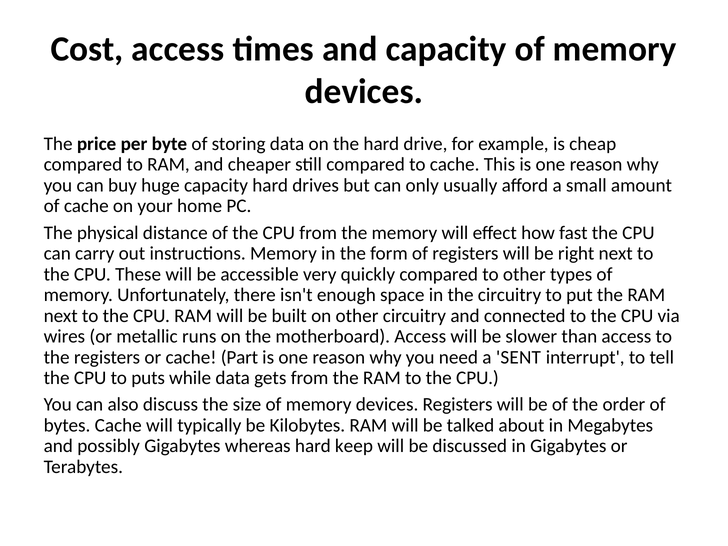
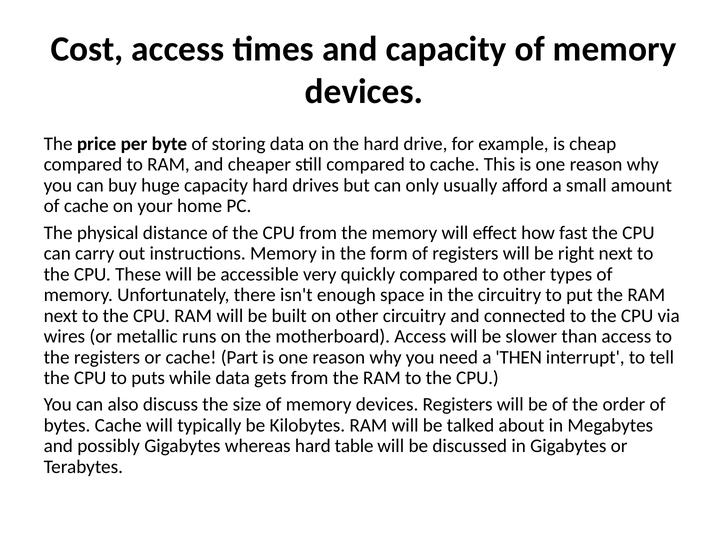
SENT: SENT -> THEN (519, 357)
keep: keep -> table (354, 446)
